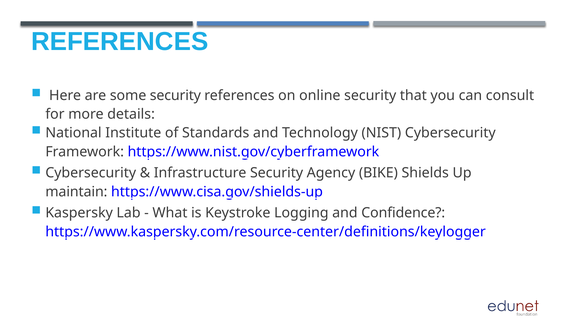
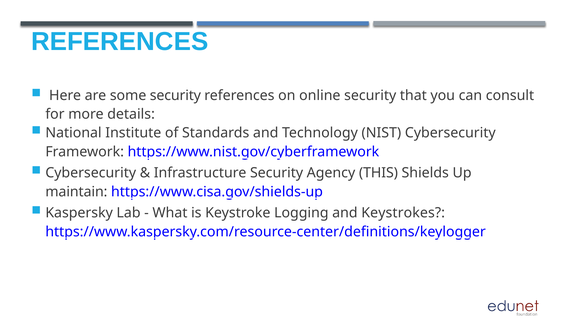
BIKE: BIKE -> THIS (378, 172)
Confidence: Confidence -> Keystrokes (403, 212)
